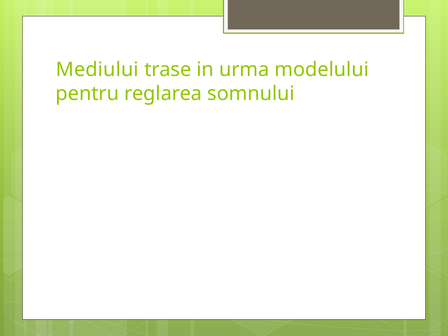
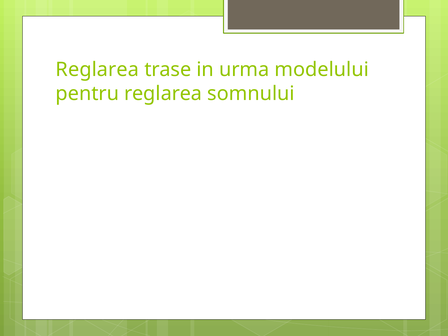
Mediului: Mediului -> Reglarea (97, 70)
